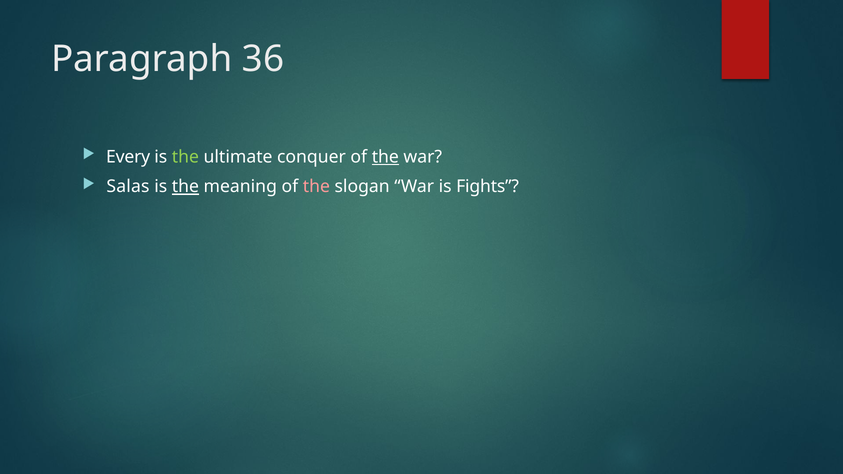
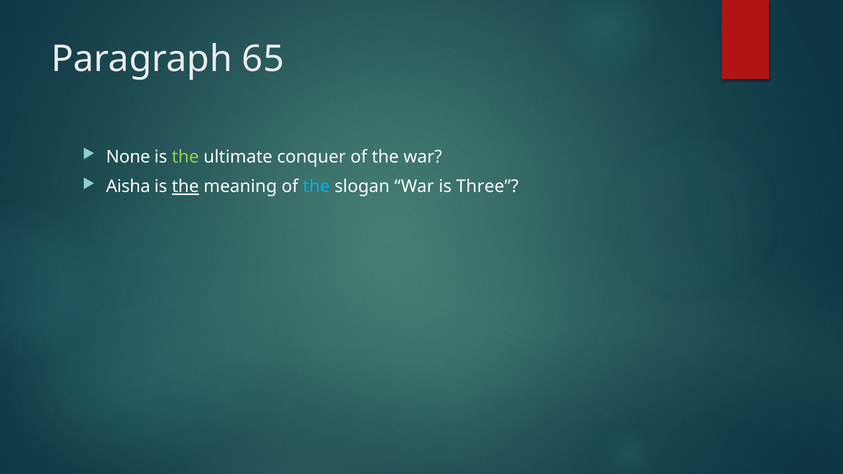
36: 36 -> 65 (263, 59)
Every: Every -> None (128, 157)
the underline: present -> none (385, 157)
Salas: Salas -> Aisha (128, 187)
the colour: pink -> light blue (316, 187)
Fights: Fights -> Three (487, 187)
